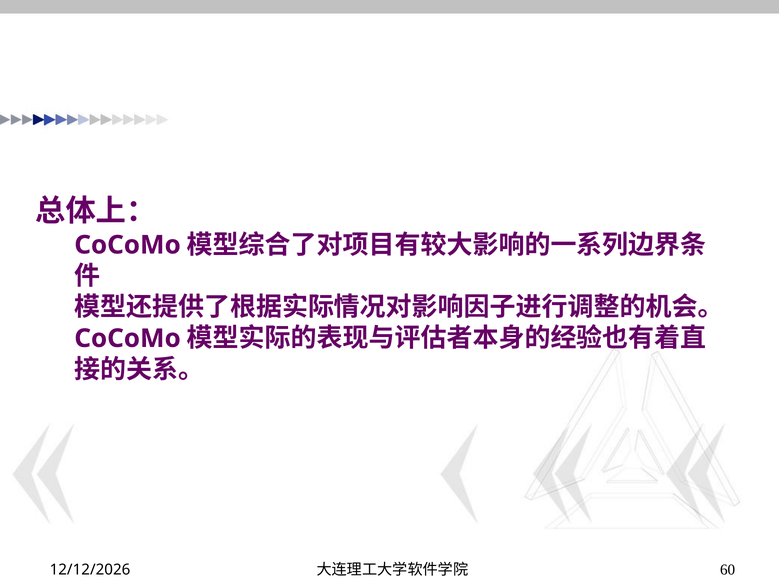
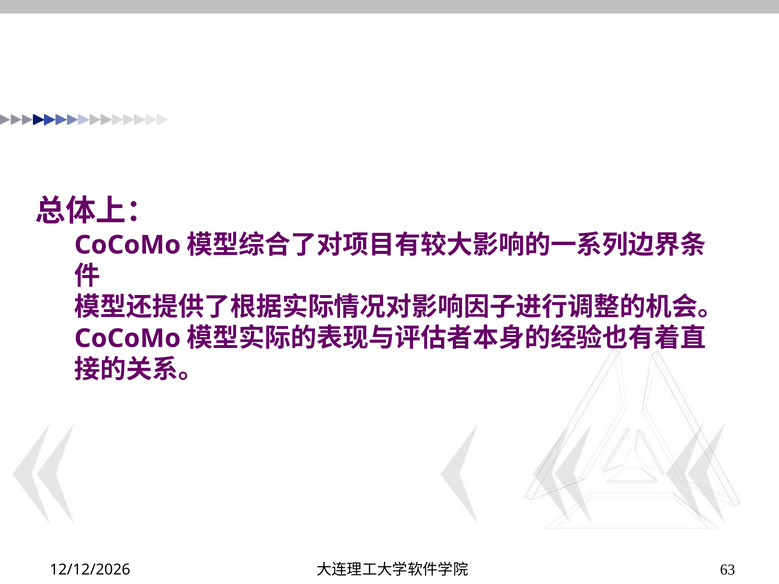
60: 60 -> 63 (728, 570)
